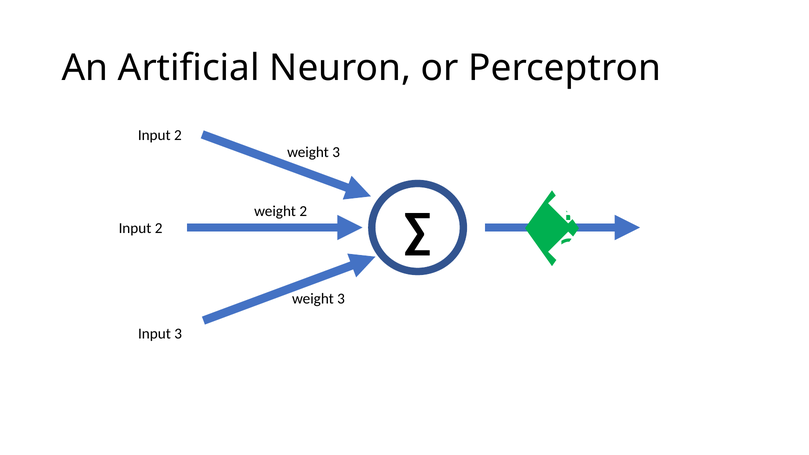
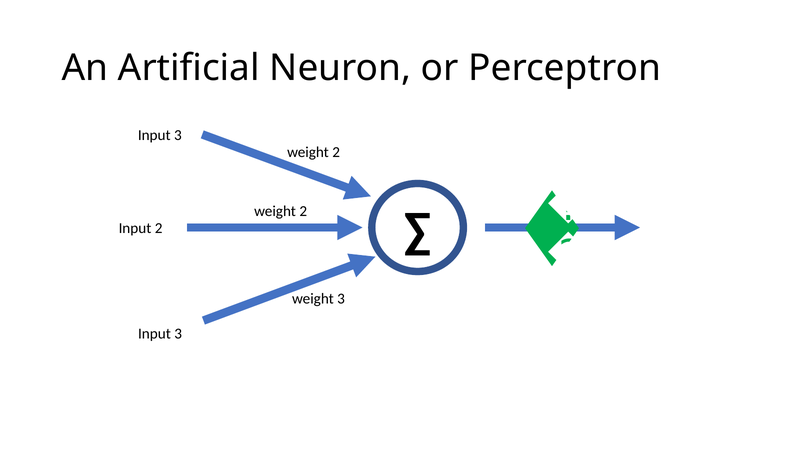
2: 2 -> 3 (178, 135)
3: 3 -> 2 (336, 152)
